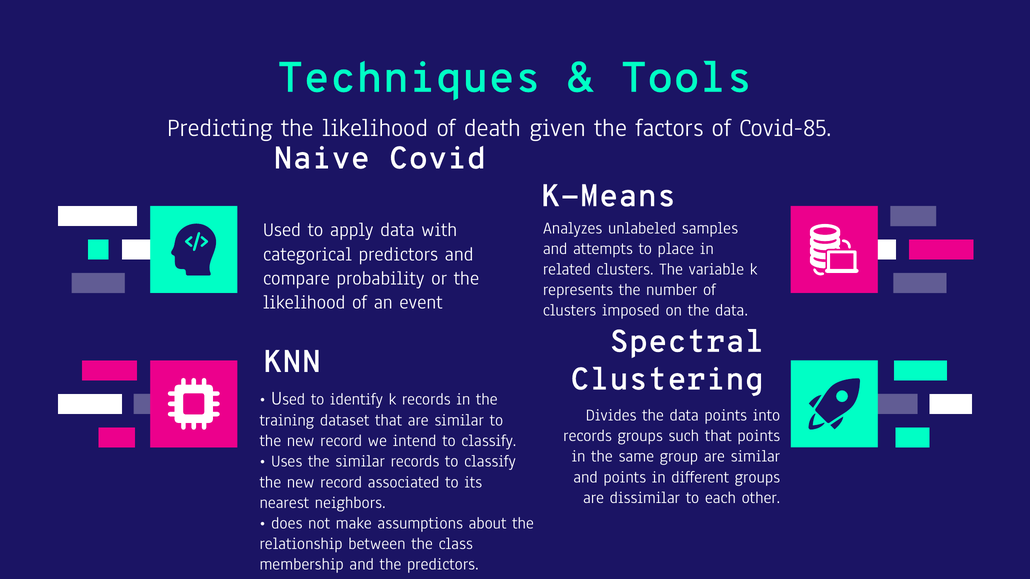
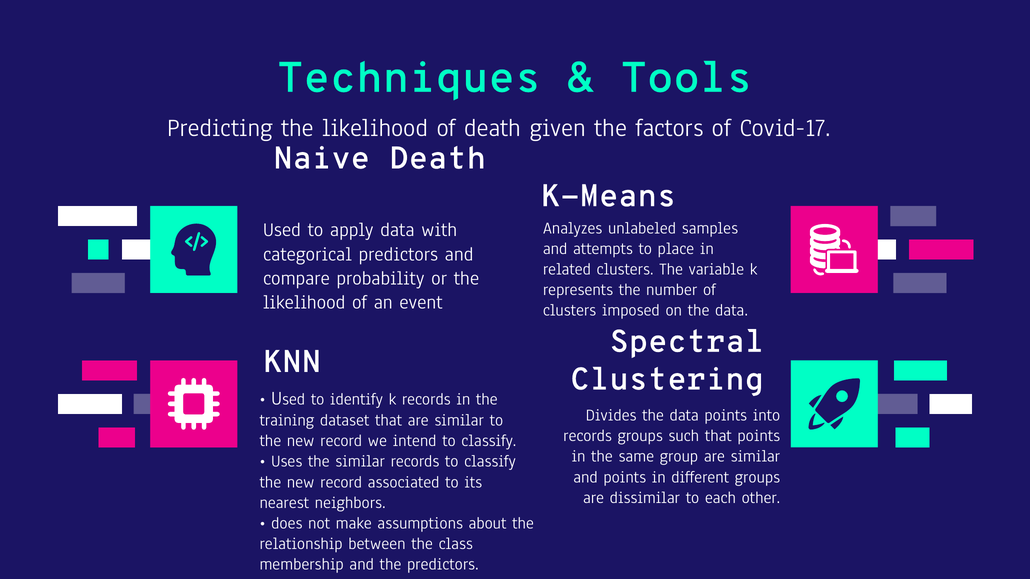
Covid-85: Covid-85 -> Covid-17 (785, 128)
Naive Covid: Covid -> Death (438, 158)
